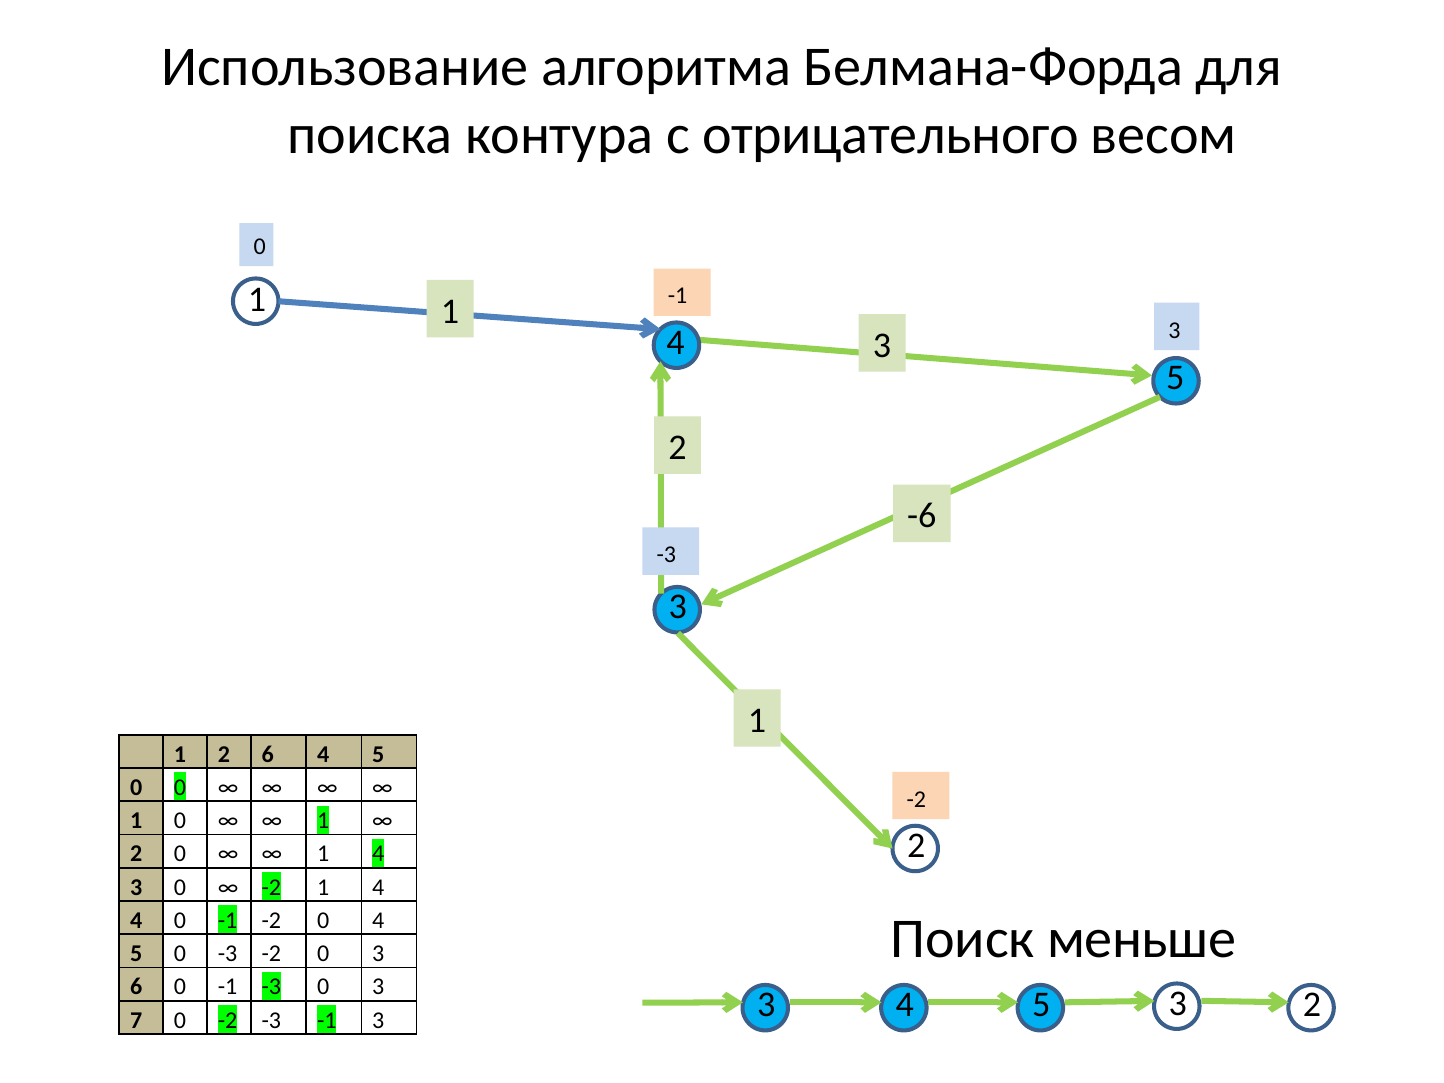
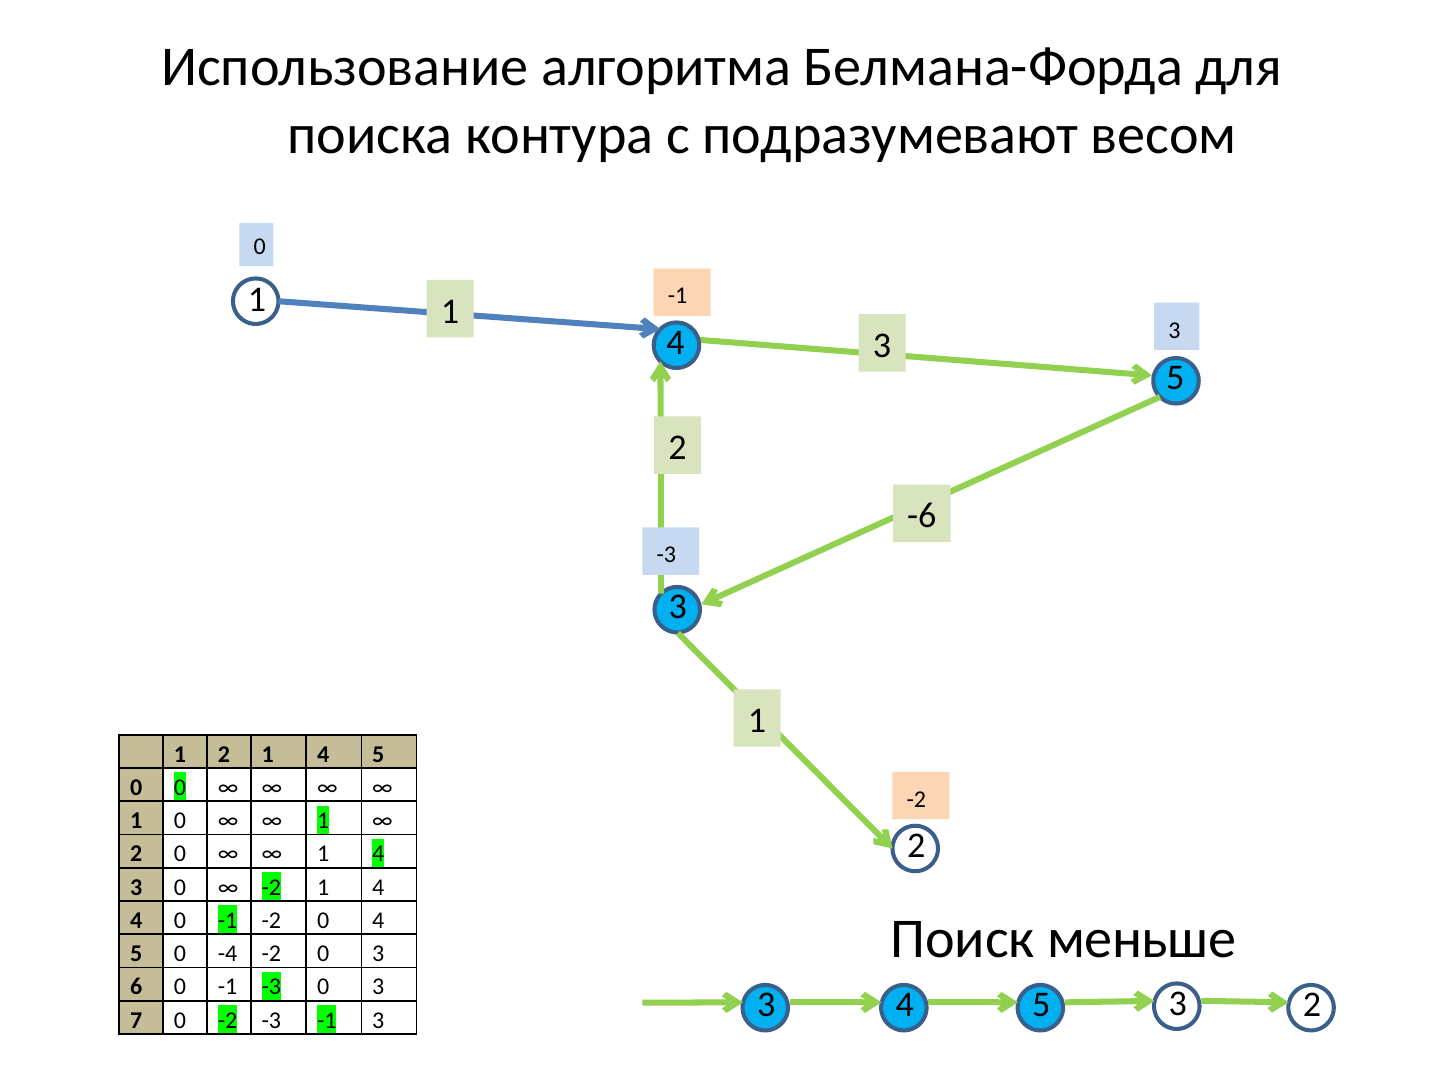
отрицательного: отрицательного -> подразумевают (890, 135)
2 6: 6 -> 1 (268, 754)
0 -3: -3 -> -4 (228, 954)
